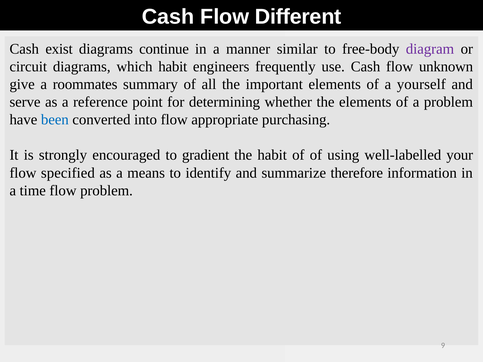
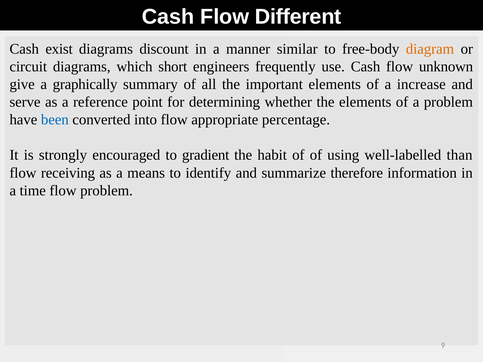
continue: continue -> discount (164, 49)
diagram colour: purple -> orange (430, 49)
which habit: habit -> short (173, 67)
roommates: roommates -> graphically (85, 84)
yourself: yourself -> increase (421, 84)
purchasing: purchasing -> percentage (296, 120)
your: your -> than (460, 155)
specified: specified -> receiving (68, 173)
